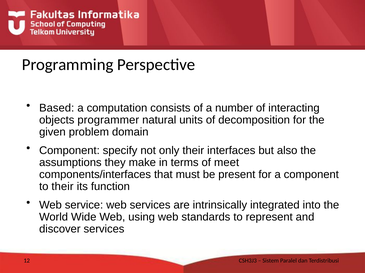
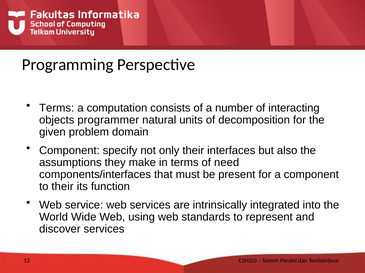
Based: Based -> Terms (57, 108)
meet: meet -> need (227, 163)
